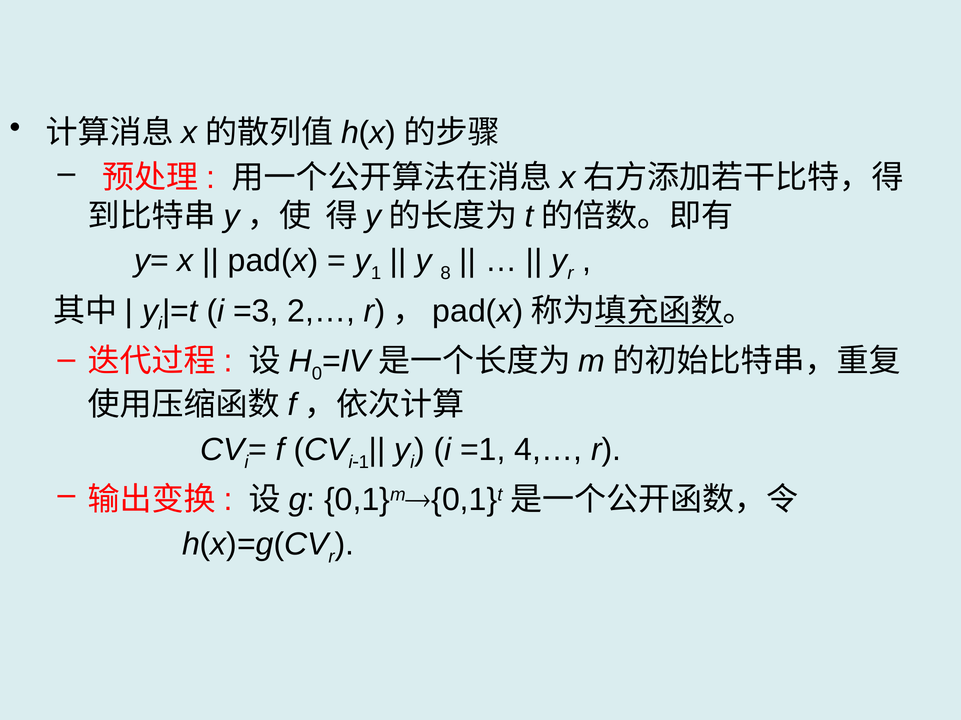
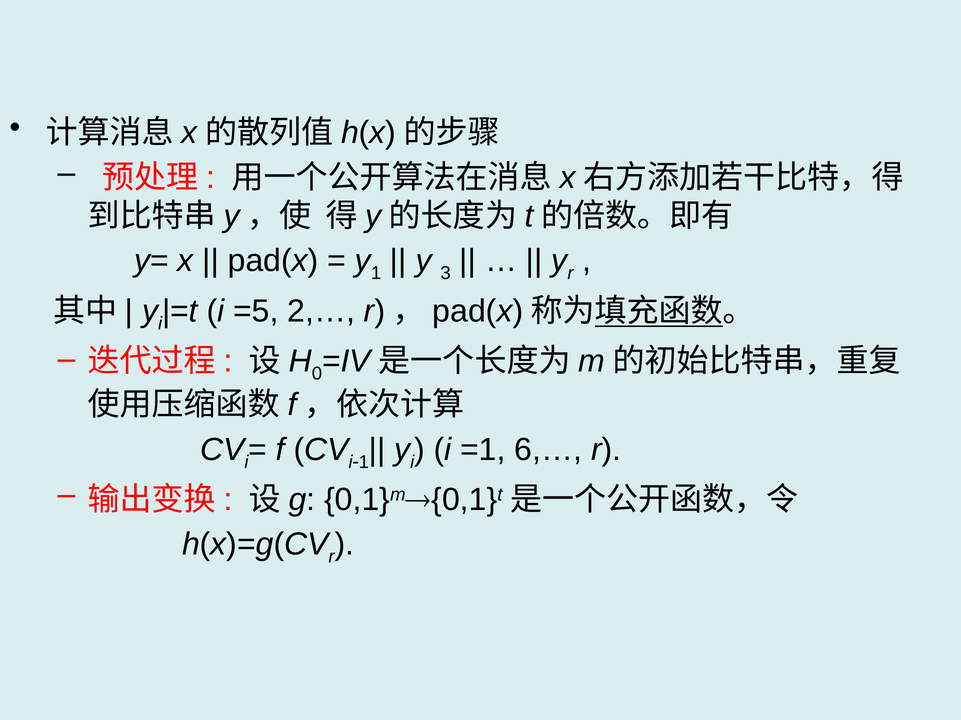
8: 8 -> 3 (446, 274)
=3: =3 -> =5 (256, 311)
4,…: 4,… -> 6,… (548, 450)
